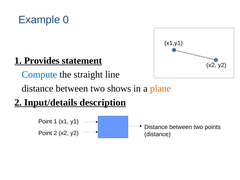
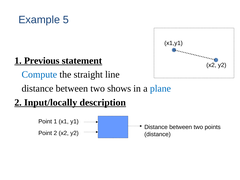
0: 0 -> 5 (66, 20)
Provides: Provides -> Previous (42, 61)
plane colour: orange -> blue (160, 89)
Input/details: Input/details -> Input/locally (51, 102)
